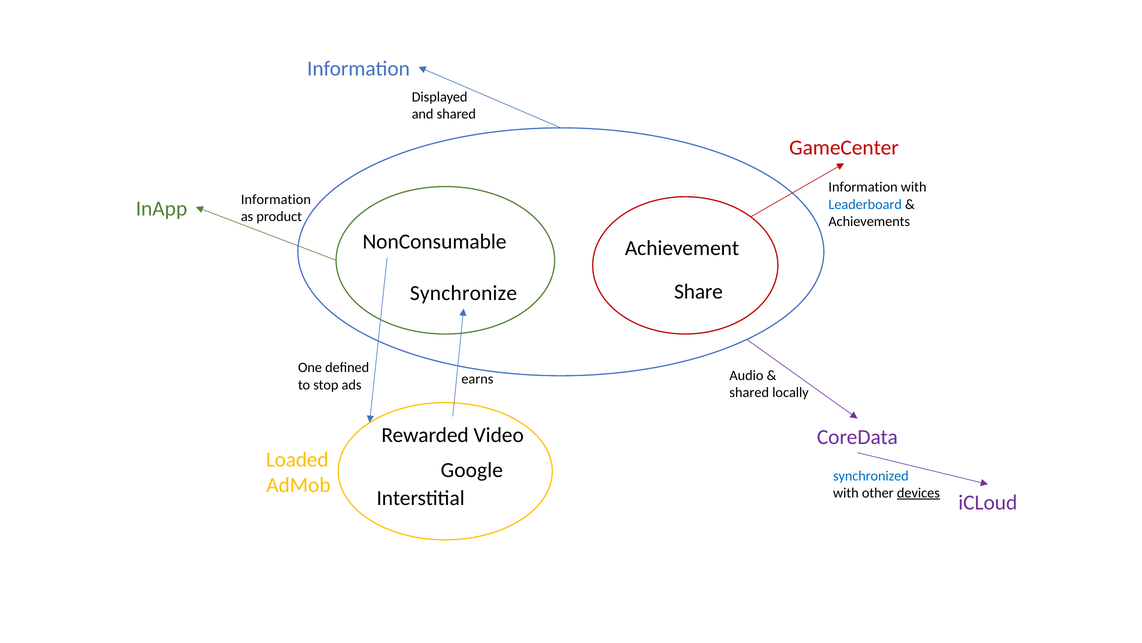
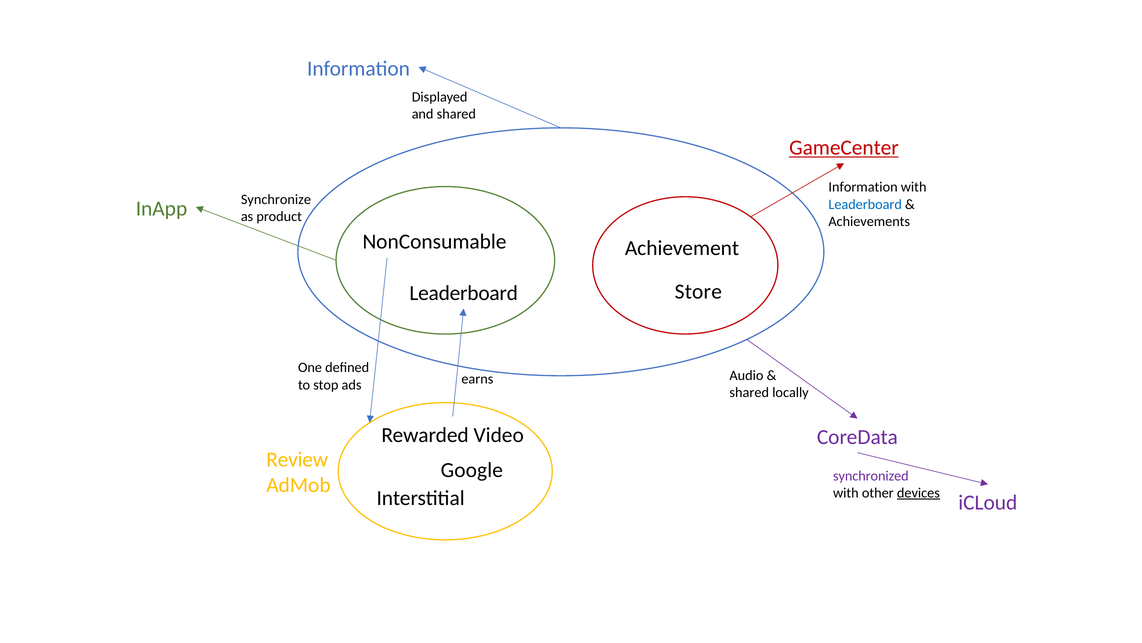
GameCenter underline: none -> present (844, 148)
Information: Information -> Synchronize (276, 199)
Share: Share -> Store (698, 291)
Synchronize: Synchronize -> Leaderboard (464, 293)
Loaded: Loaded -> Review (297, 459)
synchronized colour: blue -> purple (871, 475)
